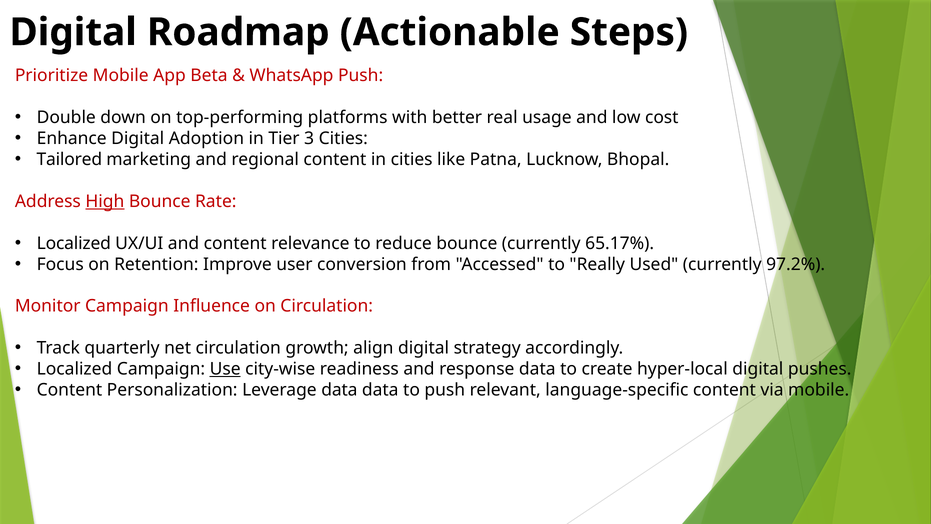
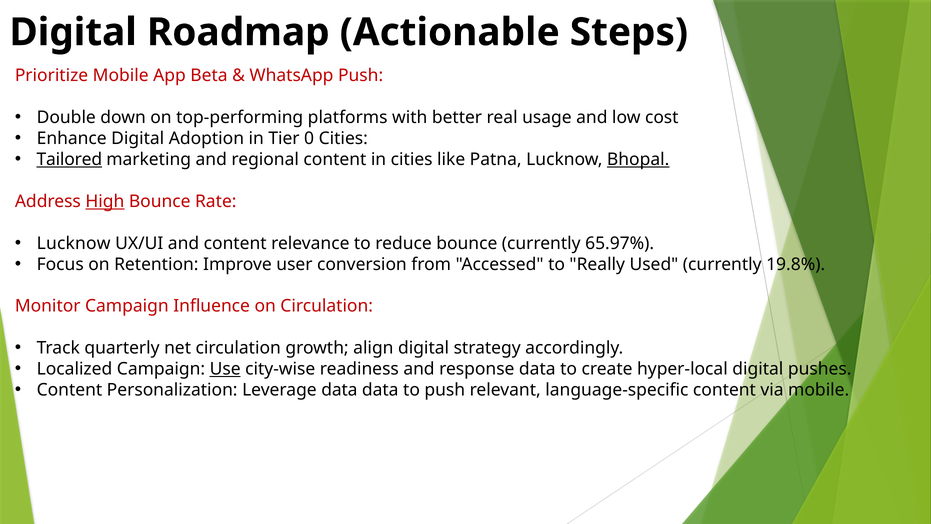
3: 3 -> 0 (309, 138)
Tailored underline: none -> present (69, 159)
Bhopal underline: none -> present (638, 159)
Localized: Localized -> Lucknow (74, 243)
65.17%: 65.17% -> 65.97% (620, 243)
97.2%: 97.2% -> 19.8% (796, 264)
